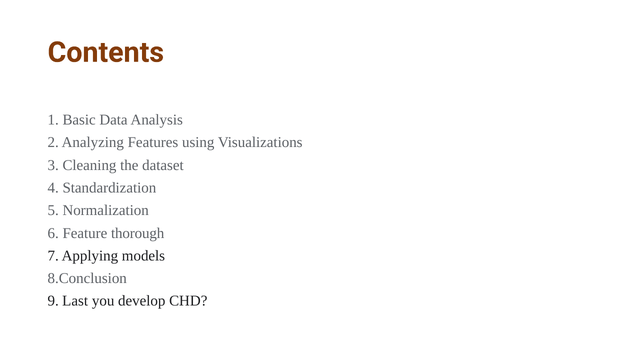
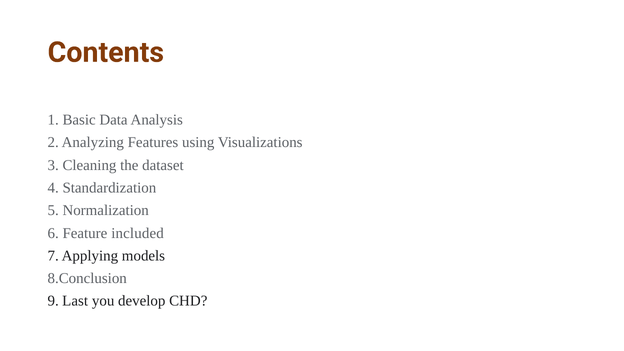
thorough: thorough -> included (138, 233)
